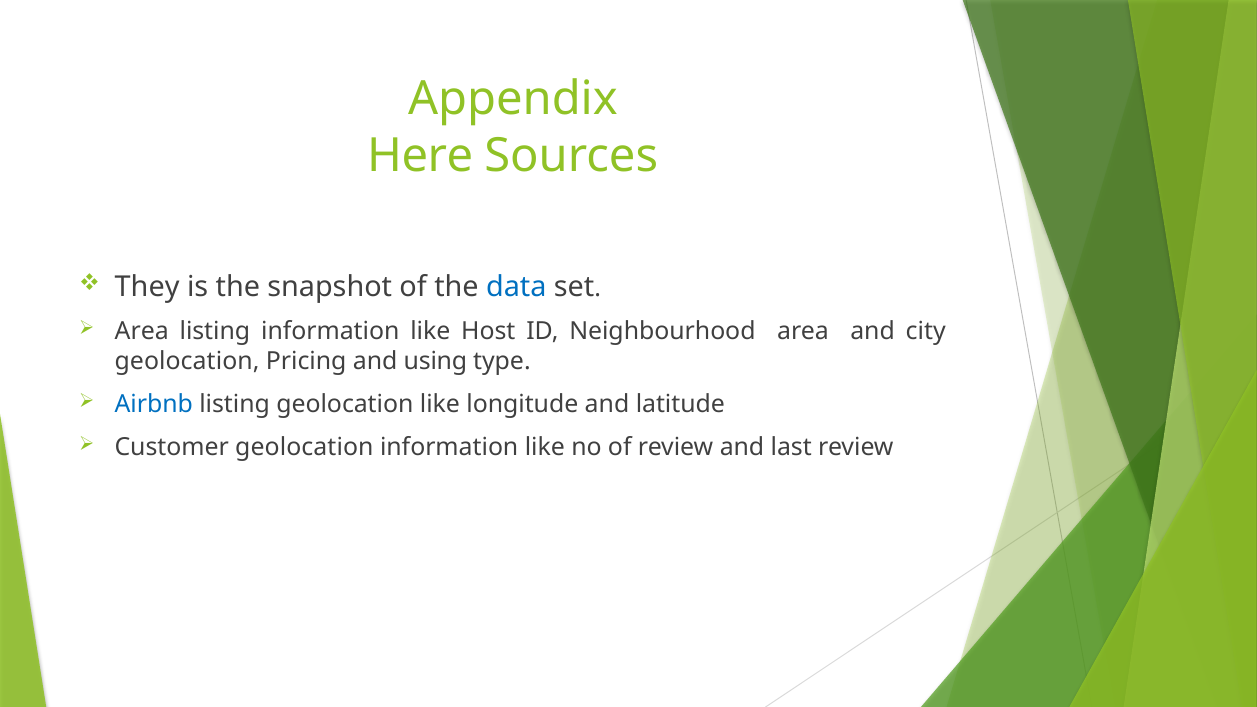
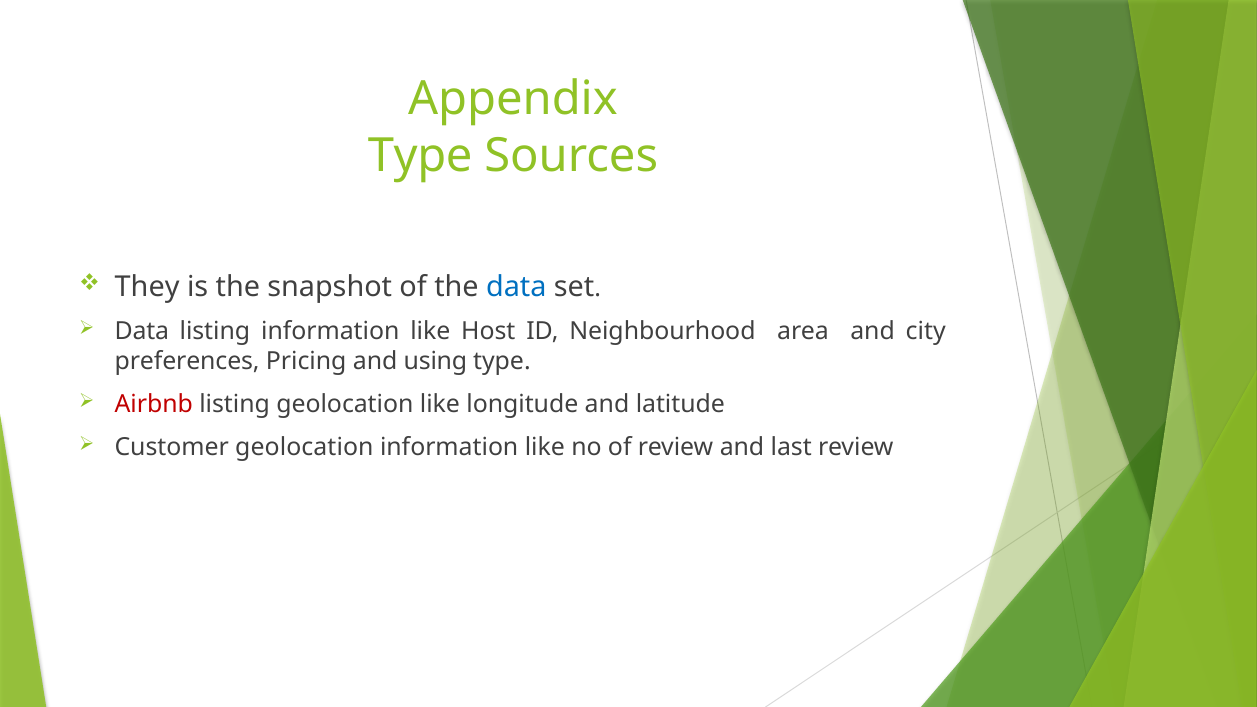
Here: Here -> Type (420, 156)
Area: Area -> Data (142, 332)
geolocation: geolocation -> preferences (187, 361)
Airbnb colour: blue -> red (154, 404)
